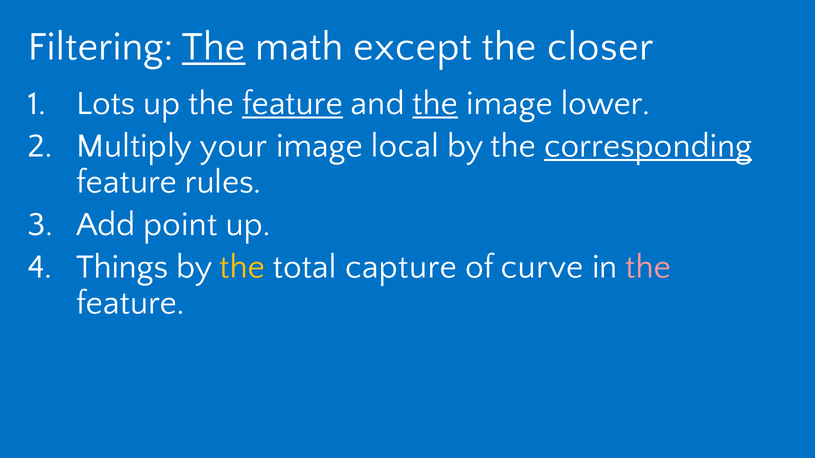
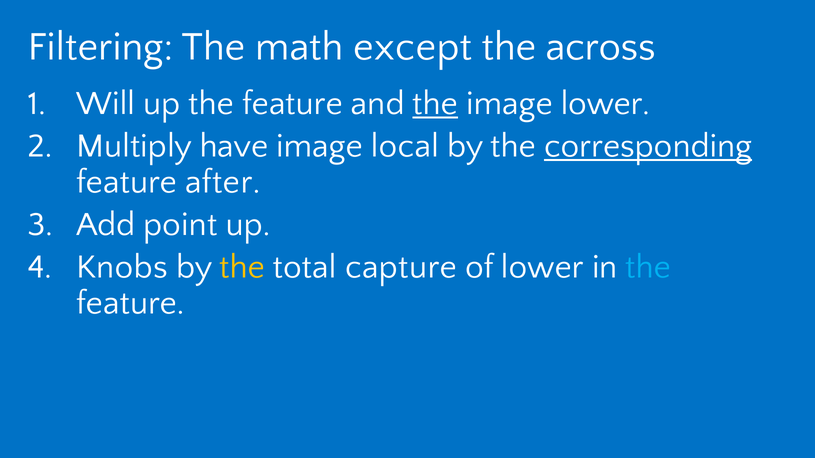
The underline: present -> none (214, 47)
closer: closer -> across (601, 47)
Lots: Lots -> Will (106, 103)
feature underline: present -> none (292, 103)
your: your -> have (234, 146)
rules: rules -> after (223, 182)
Things: Things -> Knobs (122, 267)
of curve: curve -> lower (542, 267)
the colour: pink -> light blue (648, 267)
